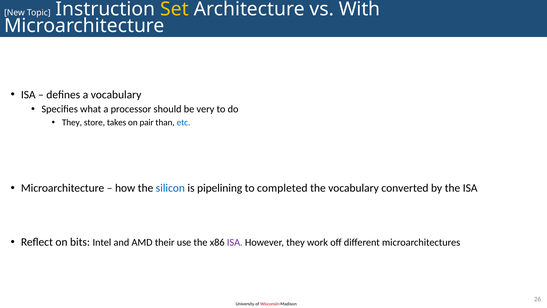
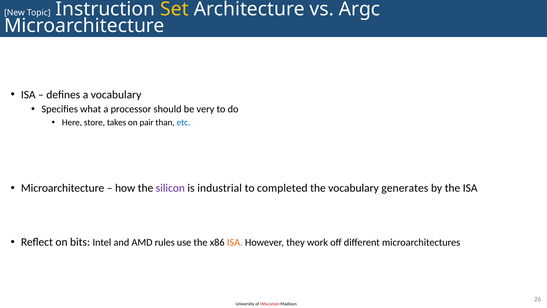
With: With -> Argc (359, 9)
They: They -> Here (72, 122)
silicon colour: blue -> purple (170, 188)
pipelining: pipelining -> industrial (220, 188)
converted: converted -> generates (405, 188)
their: their -> rules (165, 242)
ISA colour: purple -> orange (235, 242)
